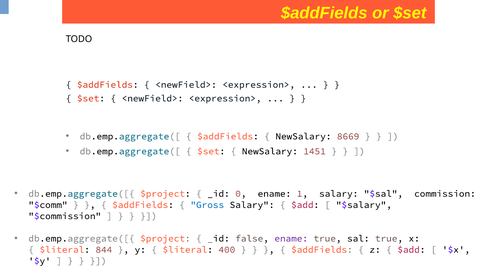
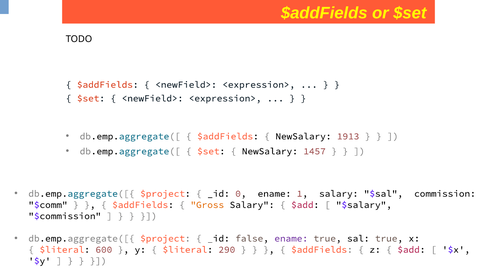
8669: 8669 -> 1913 (348, 136)
1451: 1451 -> 1457 (315, 151)
Gross colour: blue -> orange (207, 205)
844: 844 -> 600 (104, 249)
400: 400 -> 290 (227, 249)
